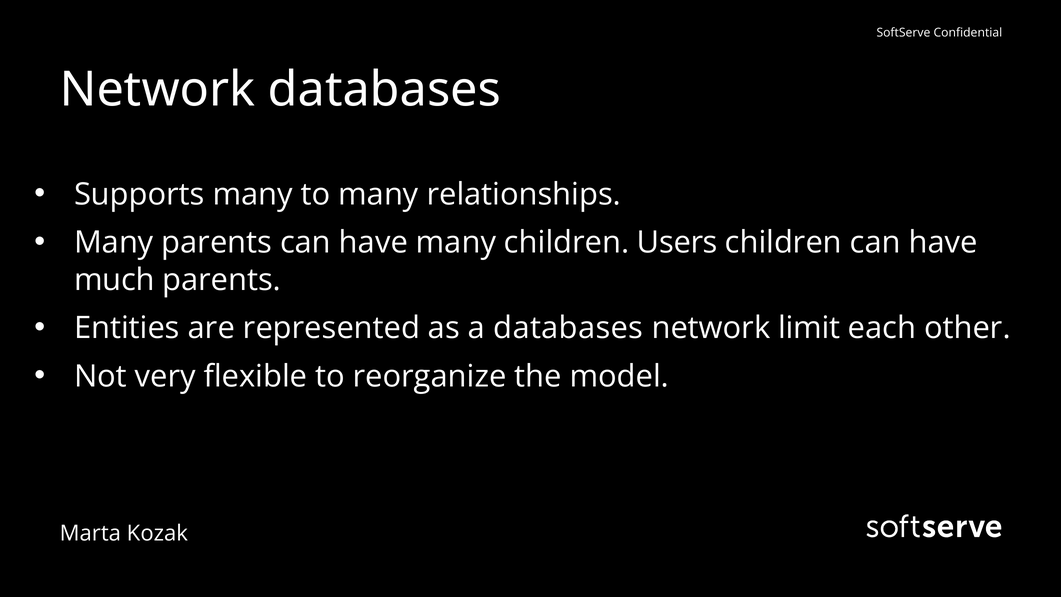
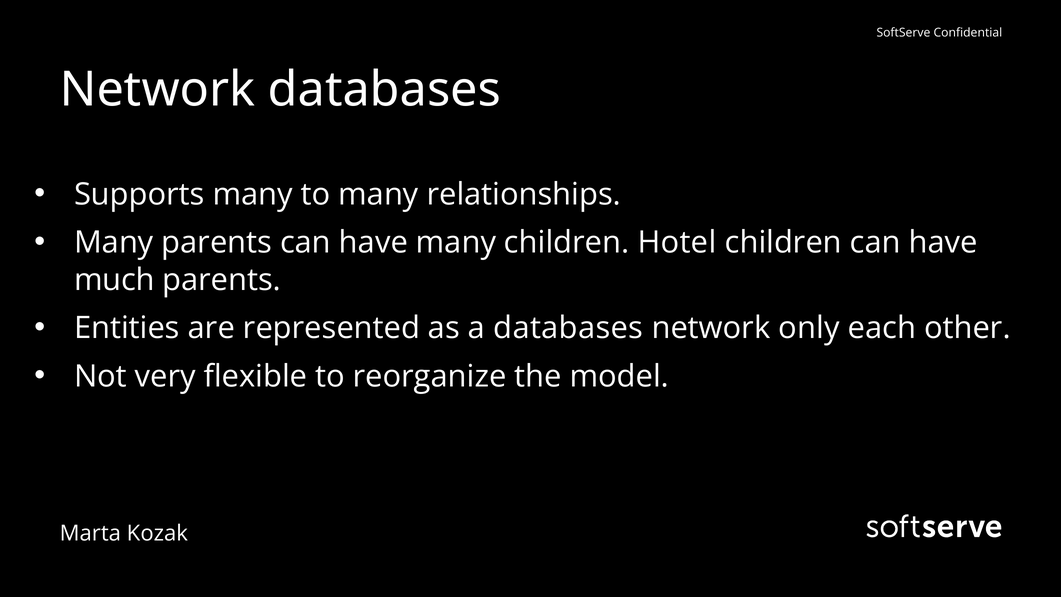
Users: Users -> Hotel (677, 243)
limit: limit -> only (809, 328)
